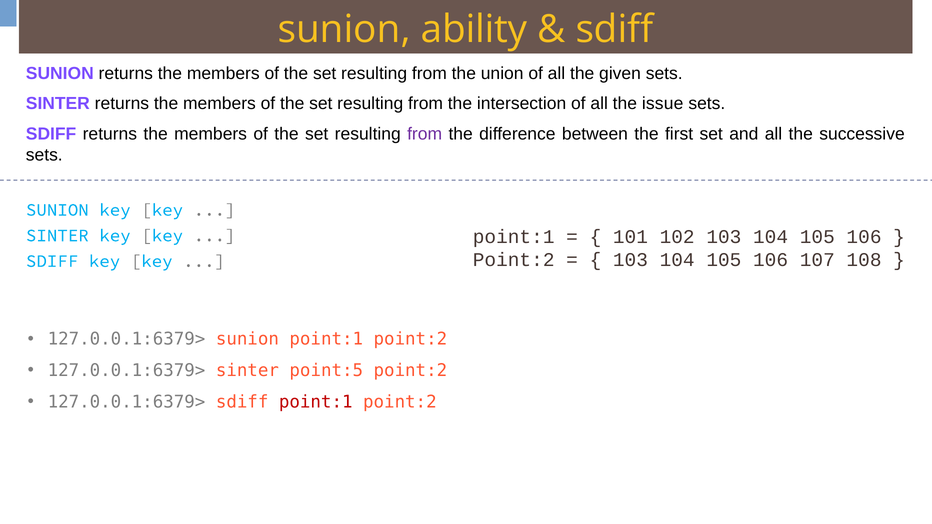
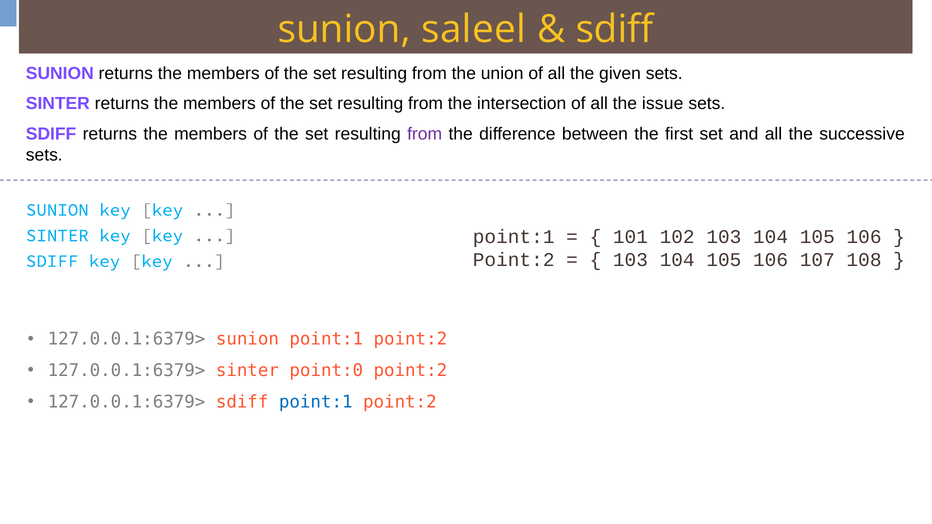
ability: ability -> saleel (474, 29)
point:5: point:5 -> point:0 (326, 371)
point:1 colour: red -> blue (316, 402)
